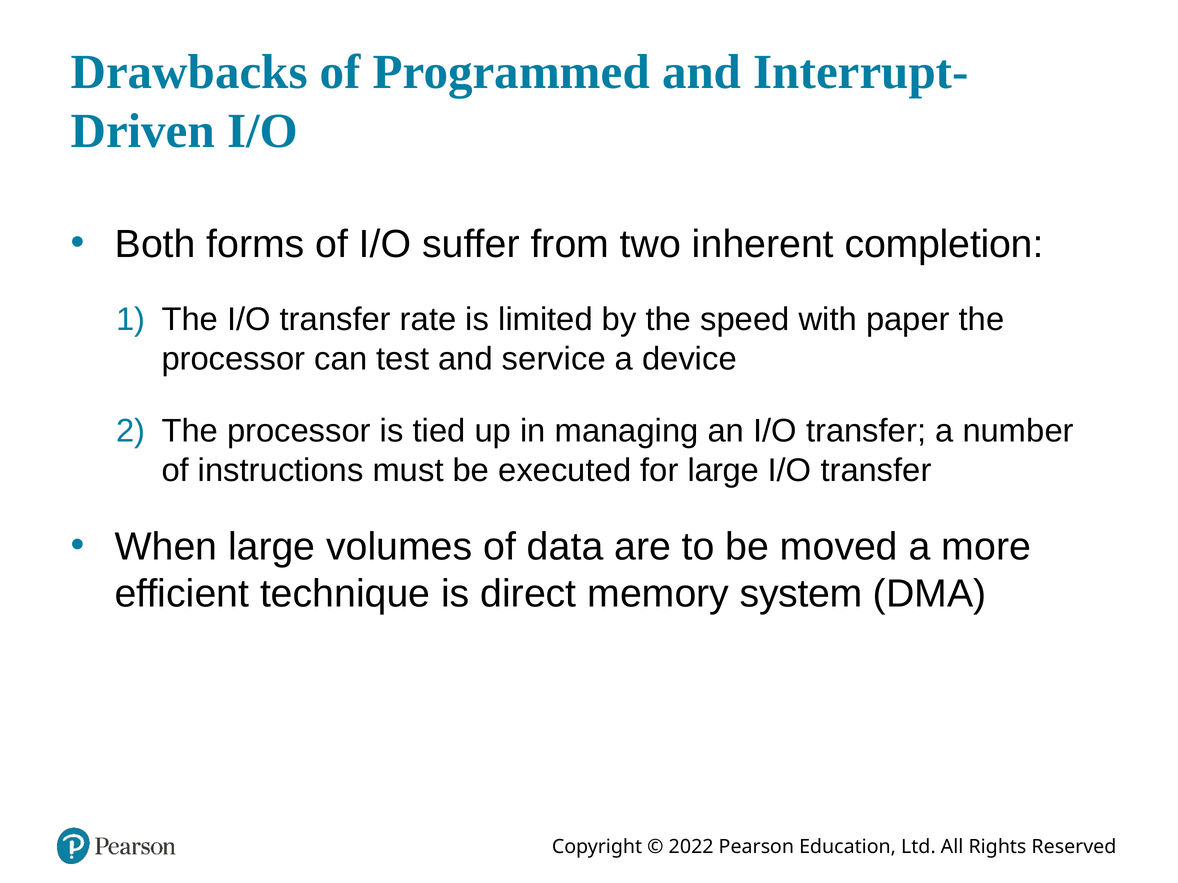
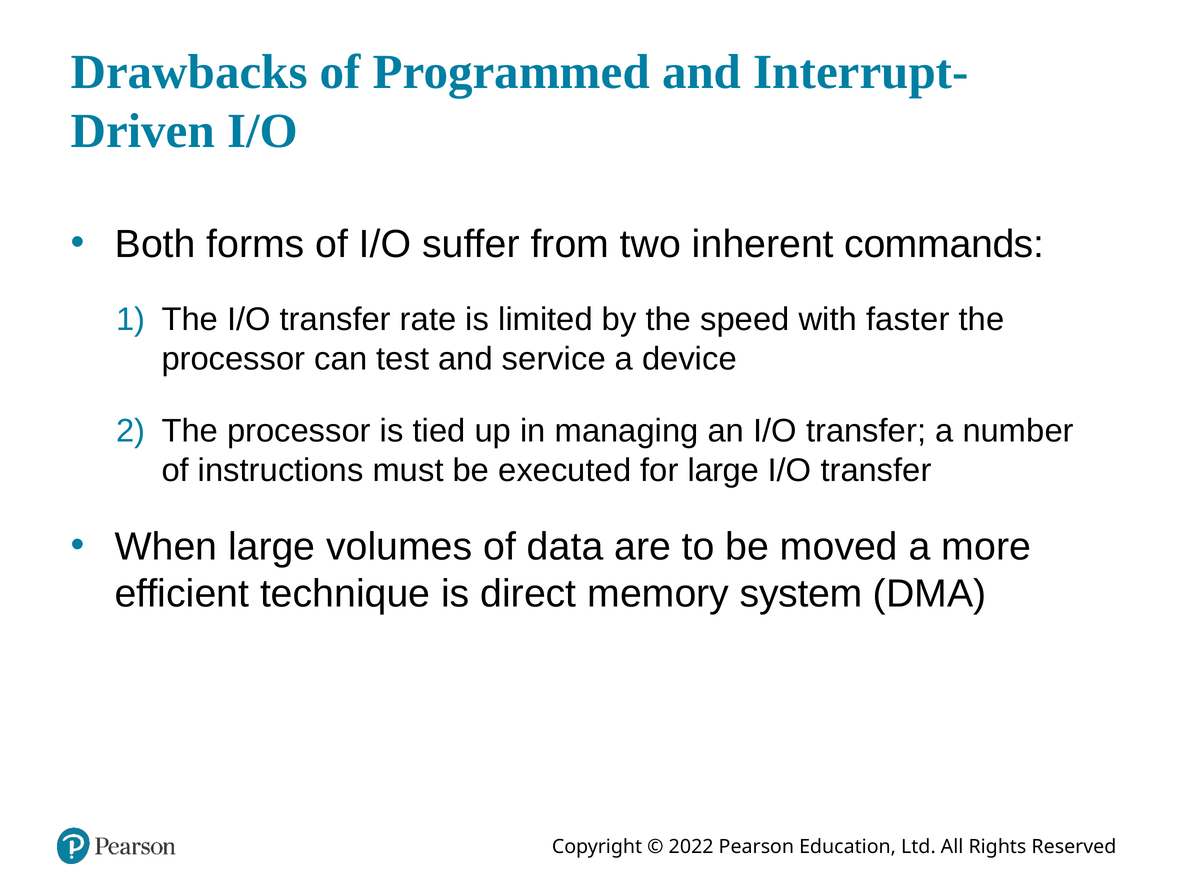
completion: completion -> commands (944, 244)
paper: paper -> faster (908, 320)
